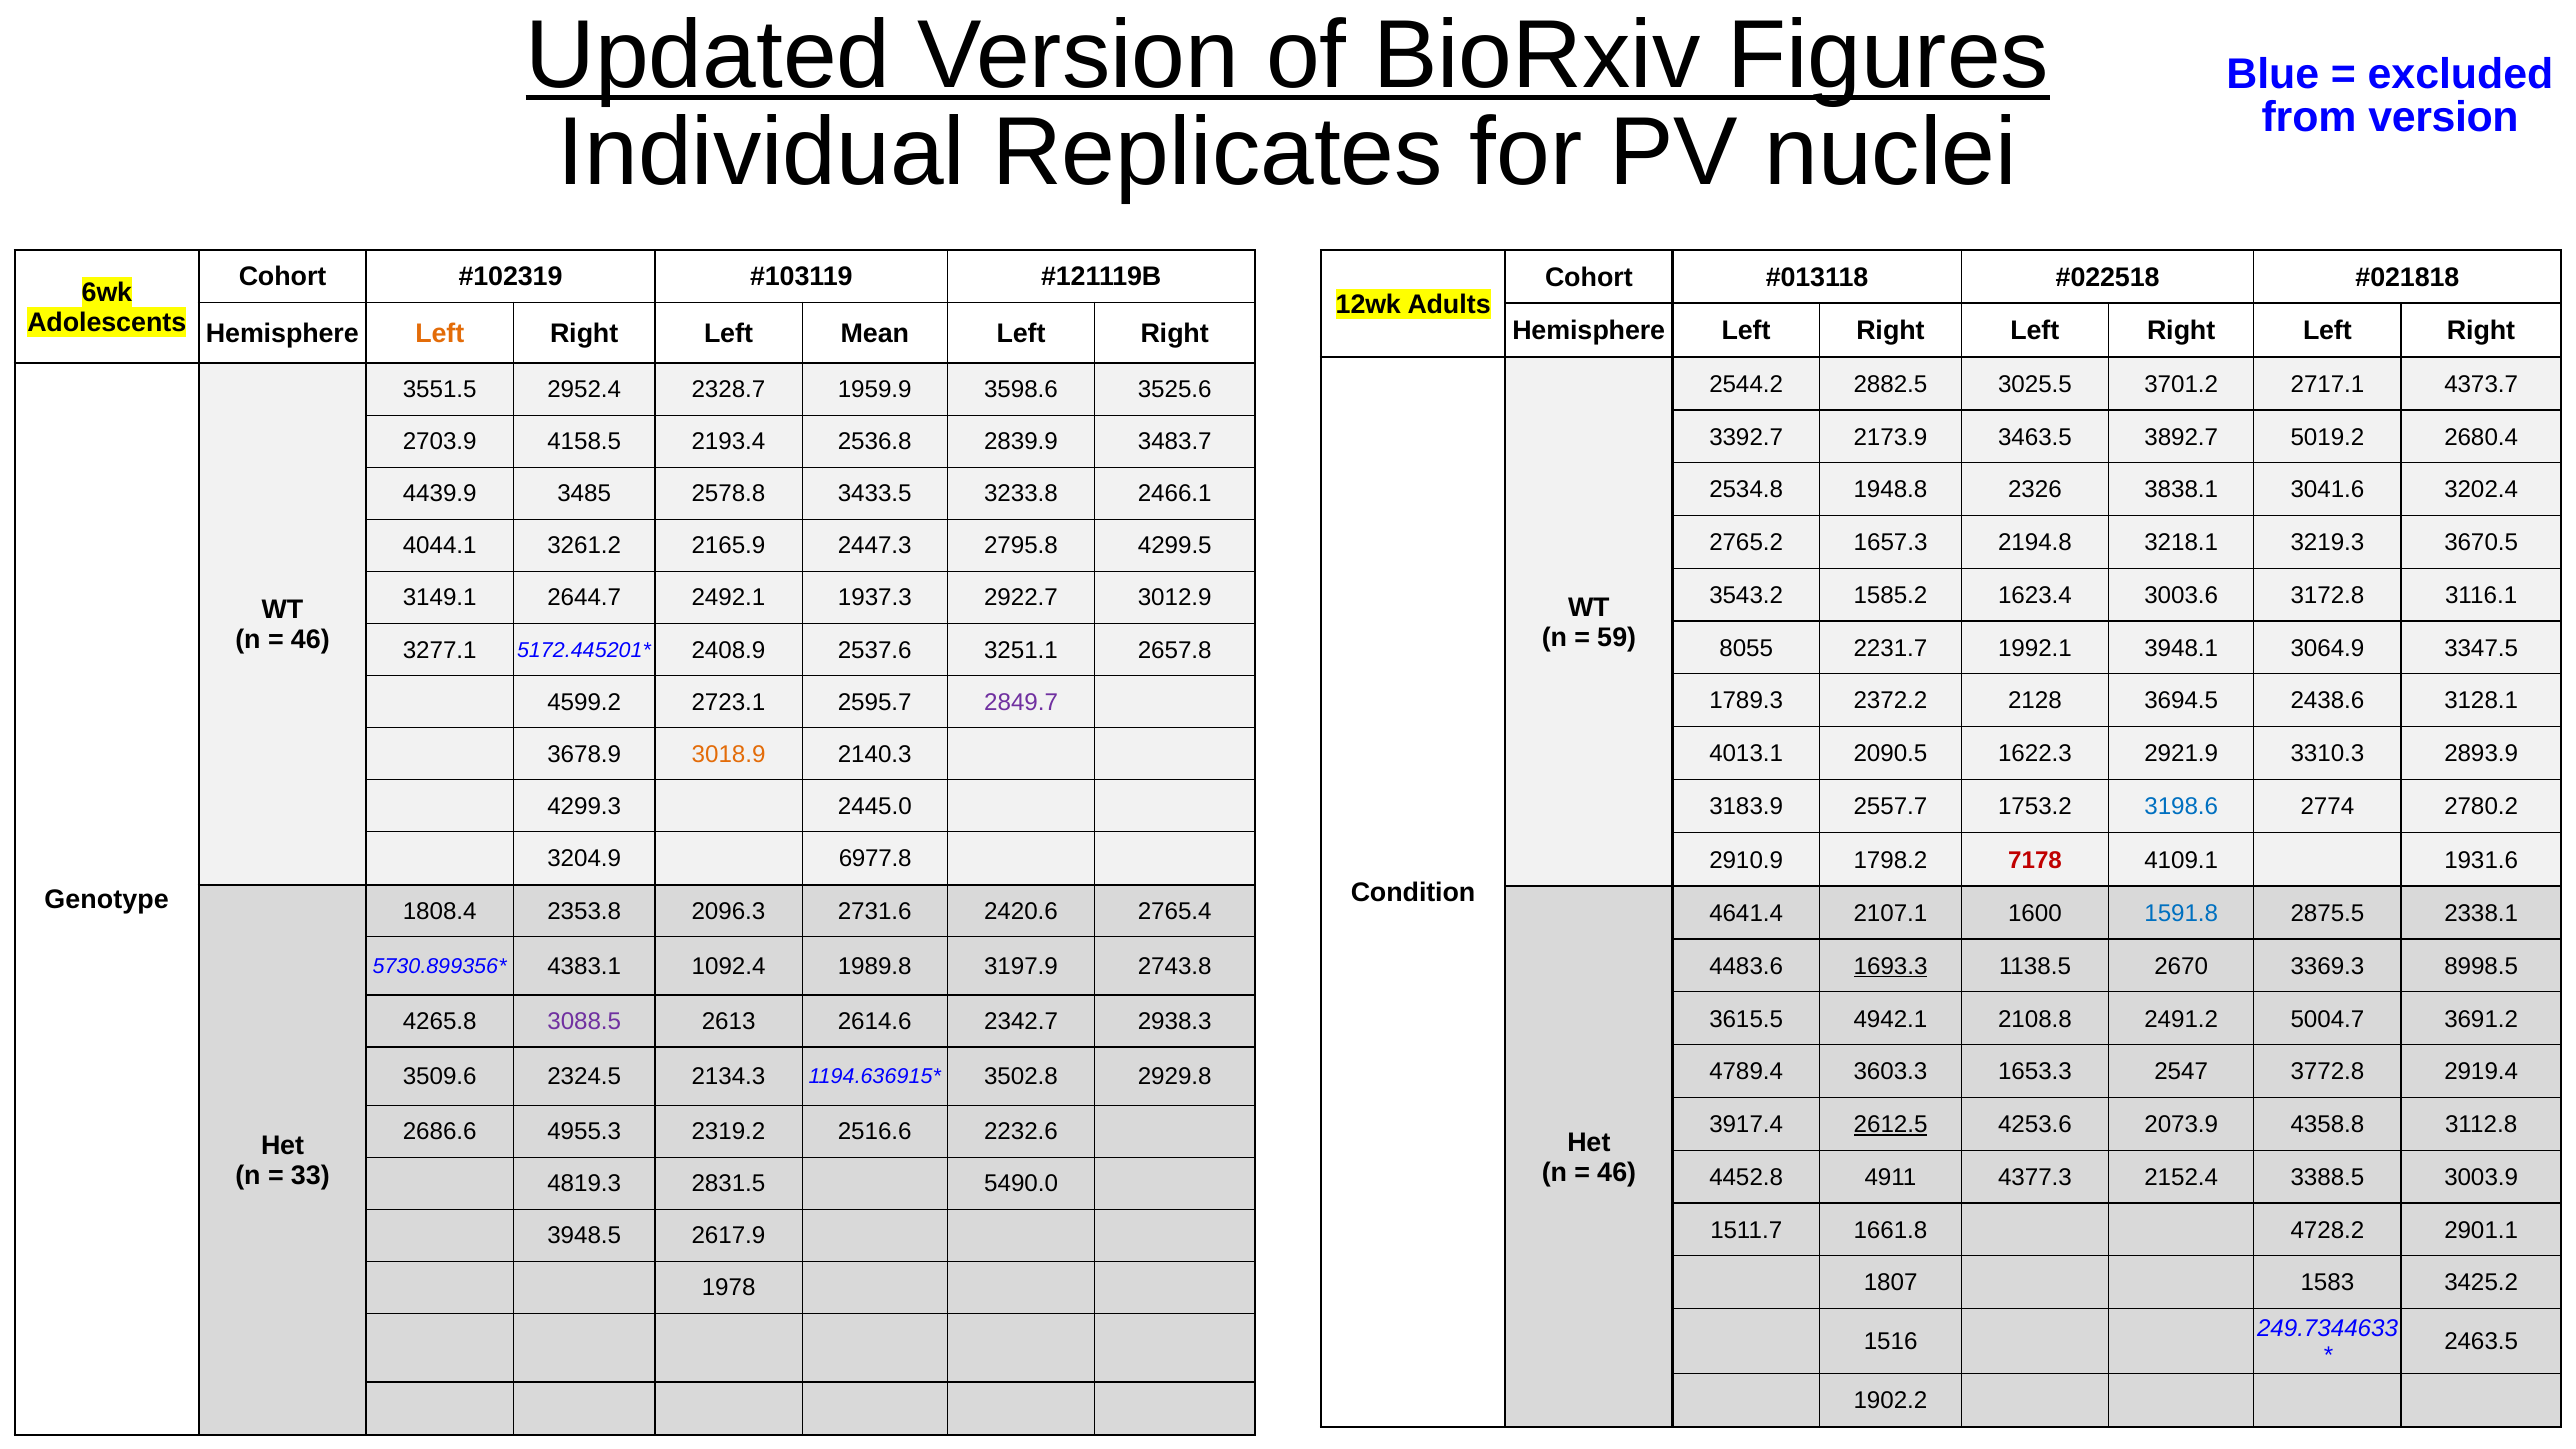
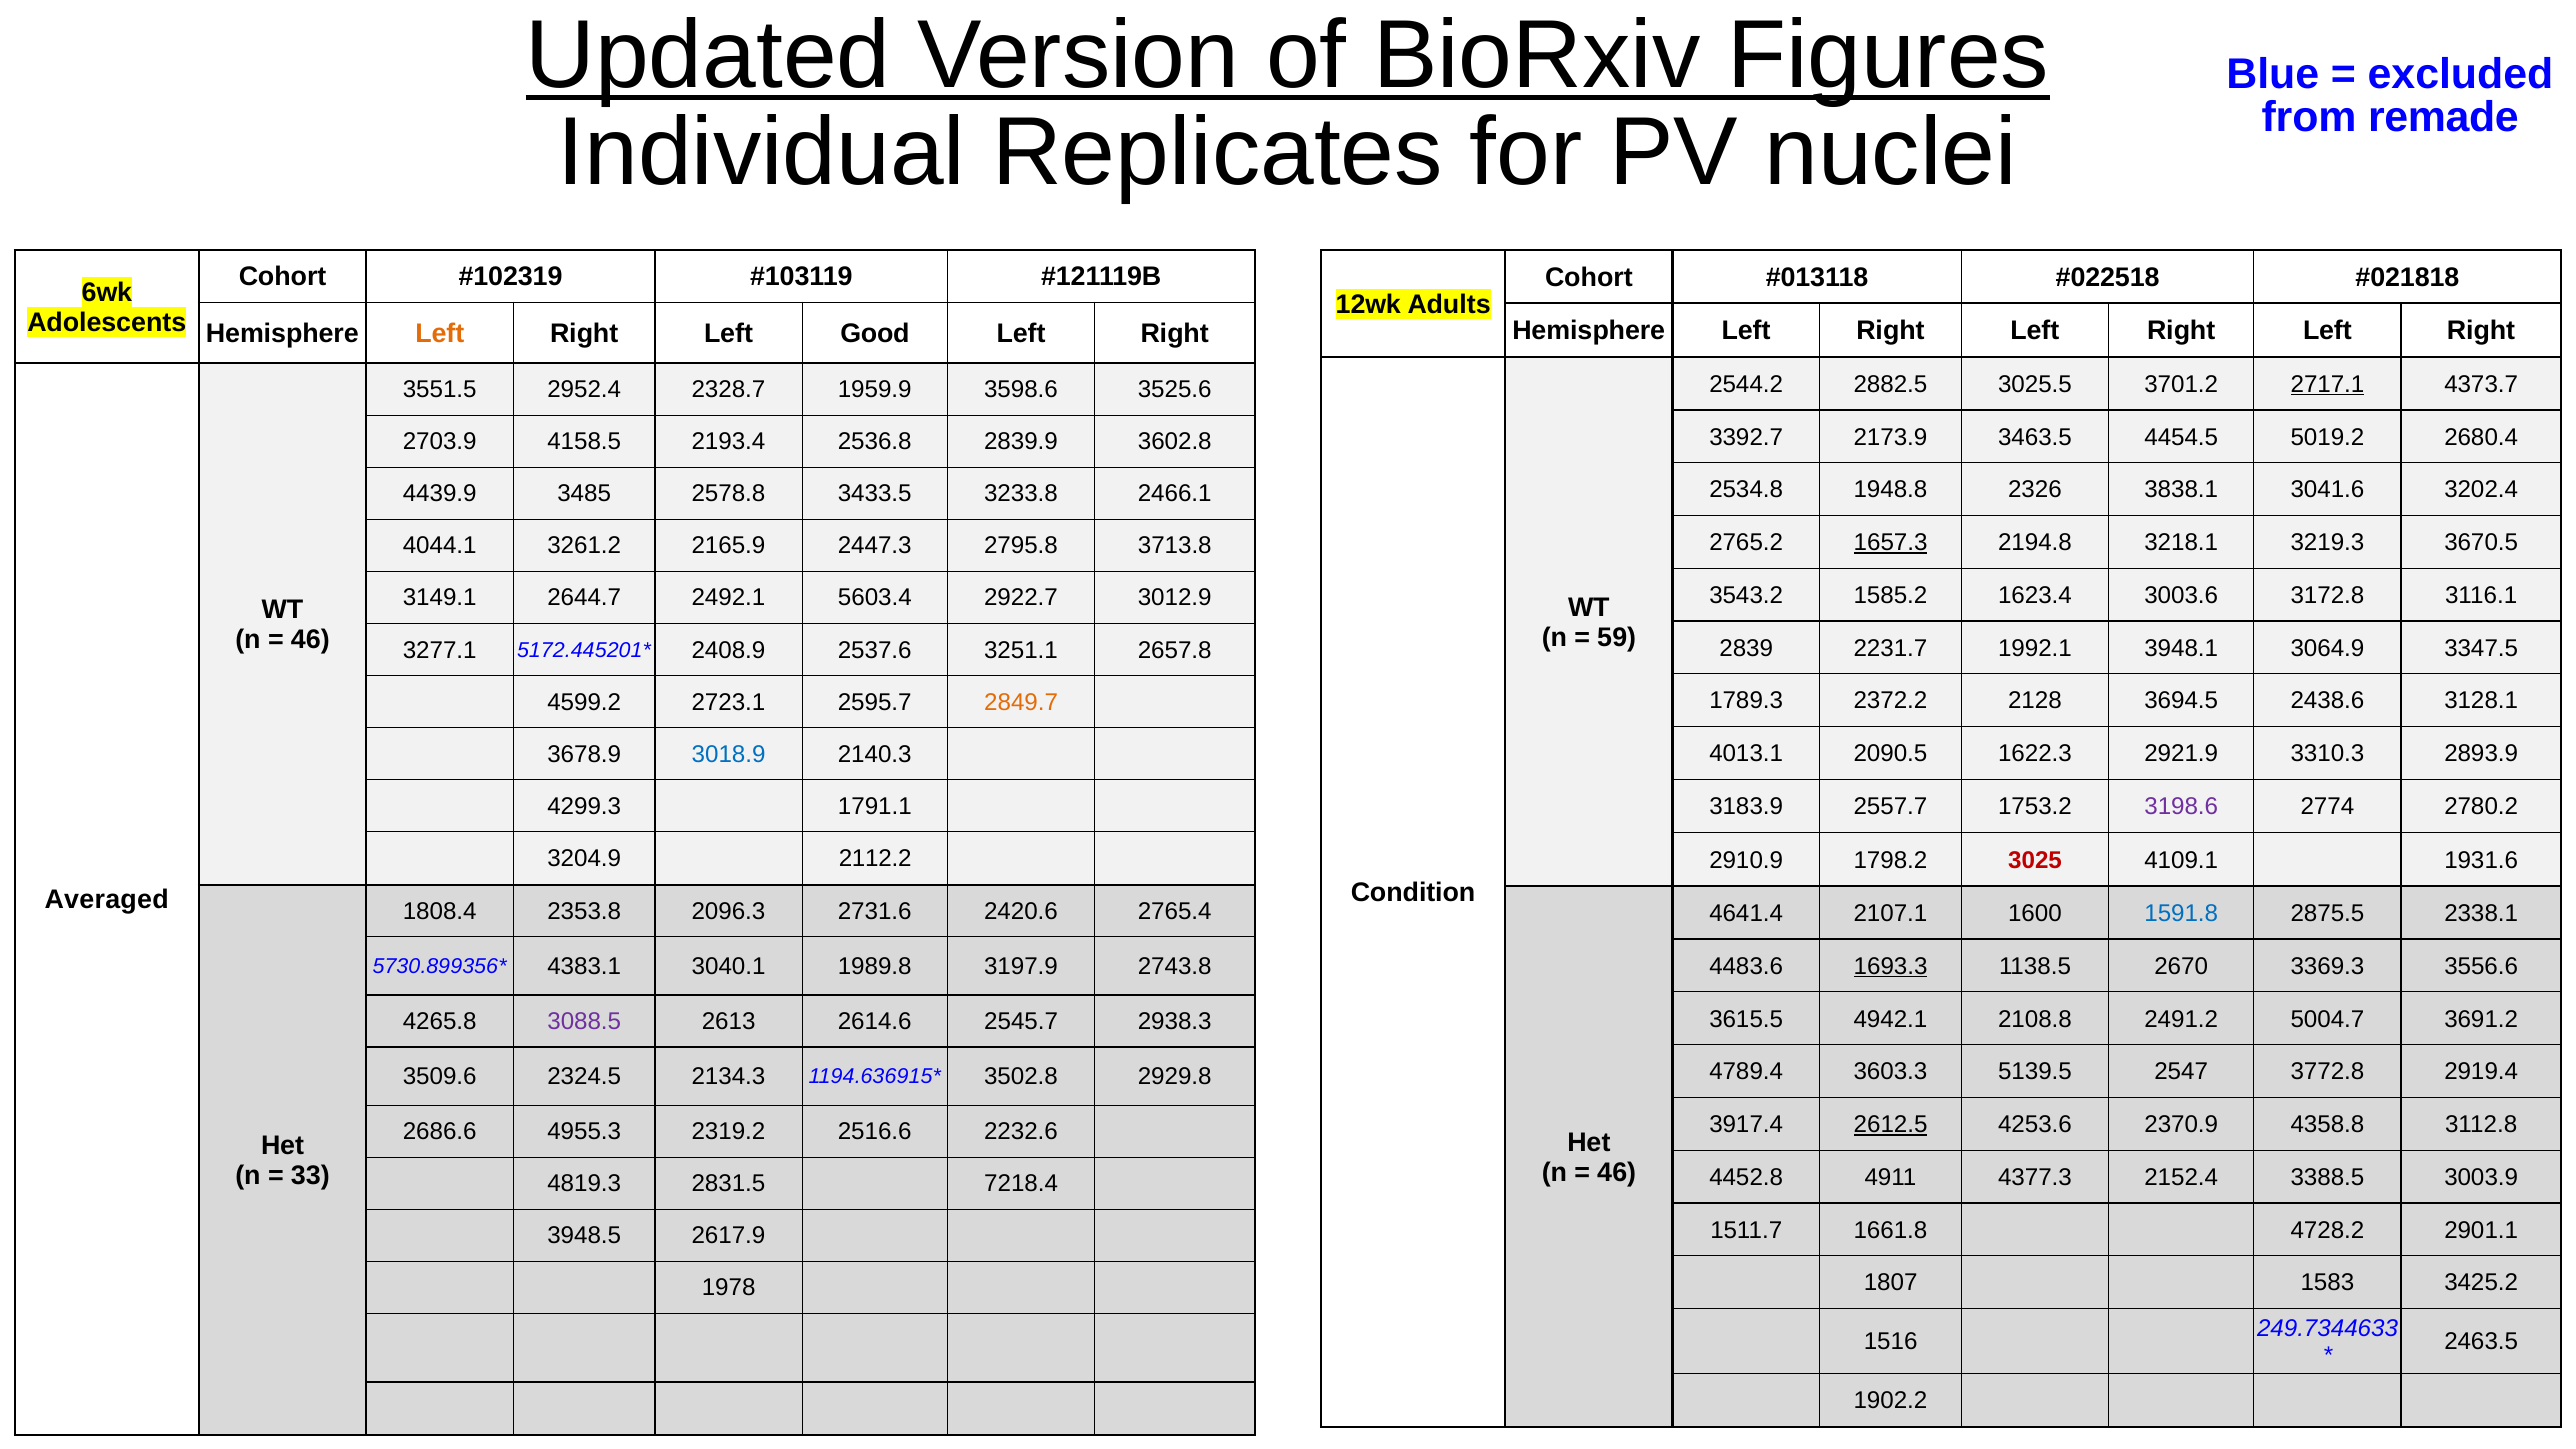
from version: version -> remade (2443, 117)
Mean: Mean -> Good (875, 333)
2717.1 underline: none -> present (2327, 384)
3892.7: 3892.7 -> 4454.5 (2181, 437)
3483.7: 3483.7 -> 3602.8 (1175, 442)
1657.3 underline: none -> present (1891, 543)
4299.5: 4299.5 -> 3713.8 (1175, 546)
1937.3: 1937.3 -> 5603.4 (875, 598)
8055: 8055 -> 2839 (1746, 648)
2849.7 colour: purple -> orange (1021, 702)
3018.9 colour: orange -> blue (729, 754)
2445.0: 2445.0 -> 1791.1 (875, 806)
3198.6 colour: blue -> purple (2181, 807)
6977.8: 6977.8 -> 2112.2 (875, 859)
7178: 7178 -> 3025 (2035, 860)
Genotype: Genotype -> Averaged (107, 900)
8998.5: 8998.5 -> 3556.6 (2481, 966)
1092.4: 1092.4 -> 3040.1 (729, 967)
2342.7: 2342.7 -> 2545.7 (1021, 1022)
1653.3: 1653.3 -> 5139.5 (2035, 1072)
2073.9: 2073.9 -> 2370.9 (2181, 1125)
5490.0: 5490.0 -> 7218.4 (1021, 1184)
